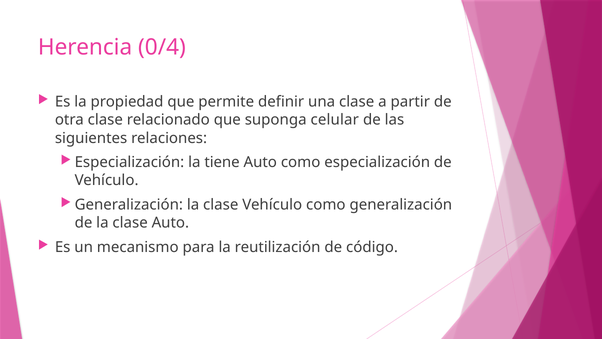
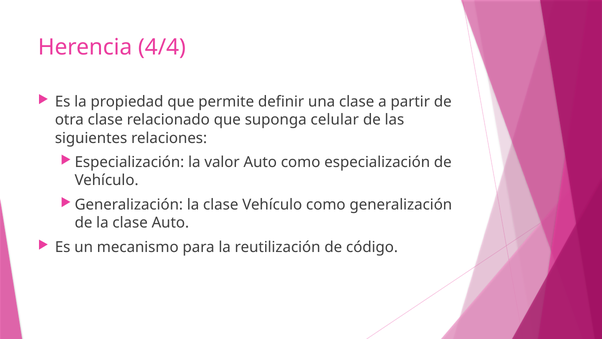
0/4: 0/4 -> 4/4 (162, 47)
tiene: tiene -> valor (222, 162)
